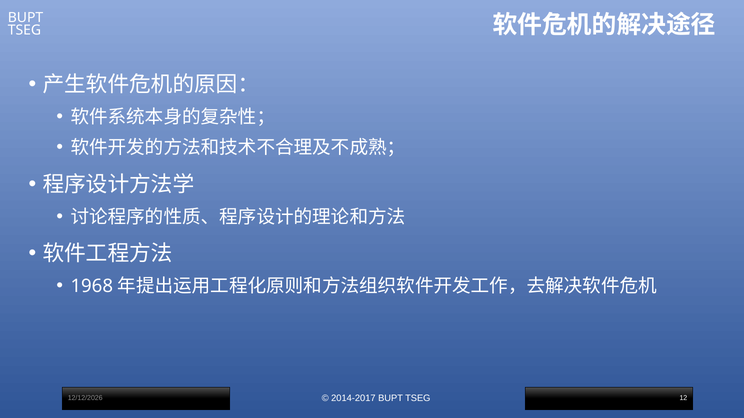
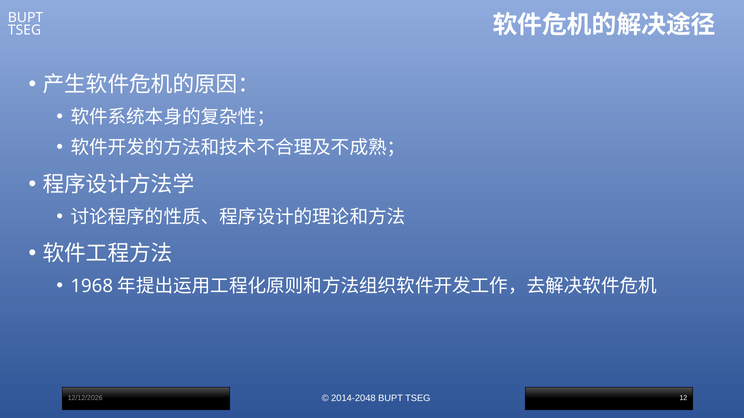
2014-2017: 2014-2017 -> 2014-2048 (353, 398)
